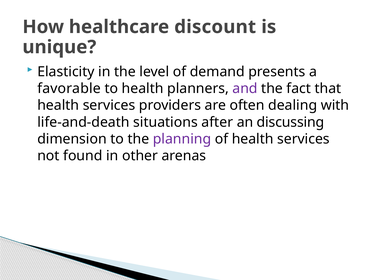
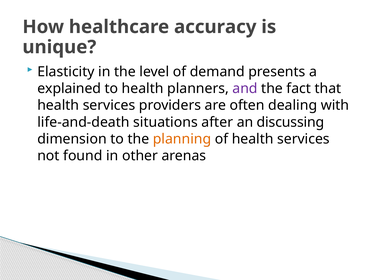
discount: discount -> accuracy (215, 27)
favorable: favorable -> explained (69, 89)
planning colour: purple -> orange (182, 139)
